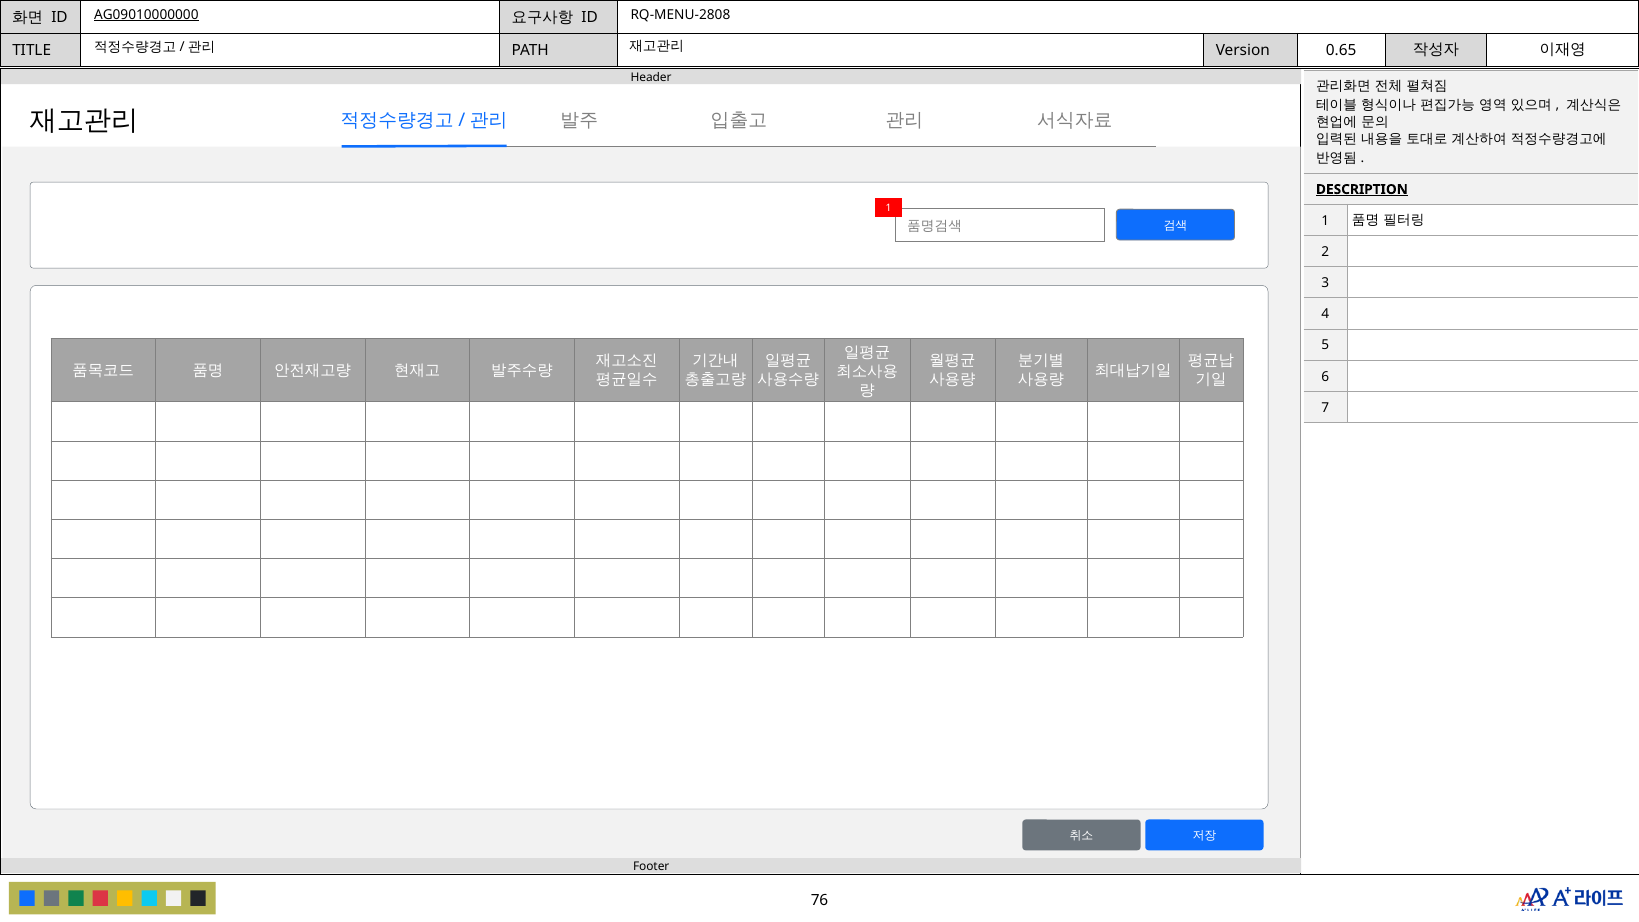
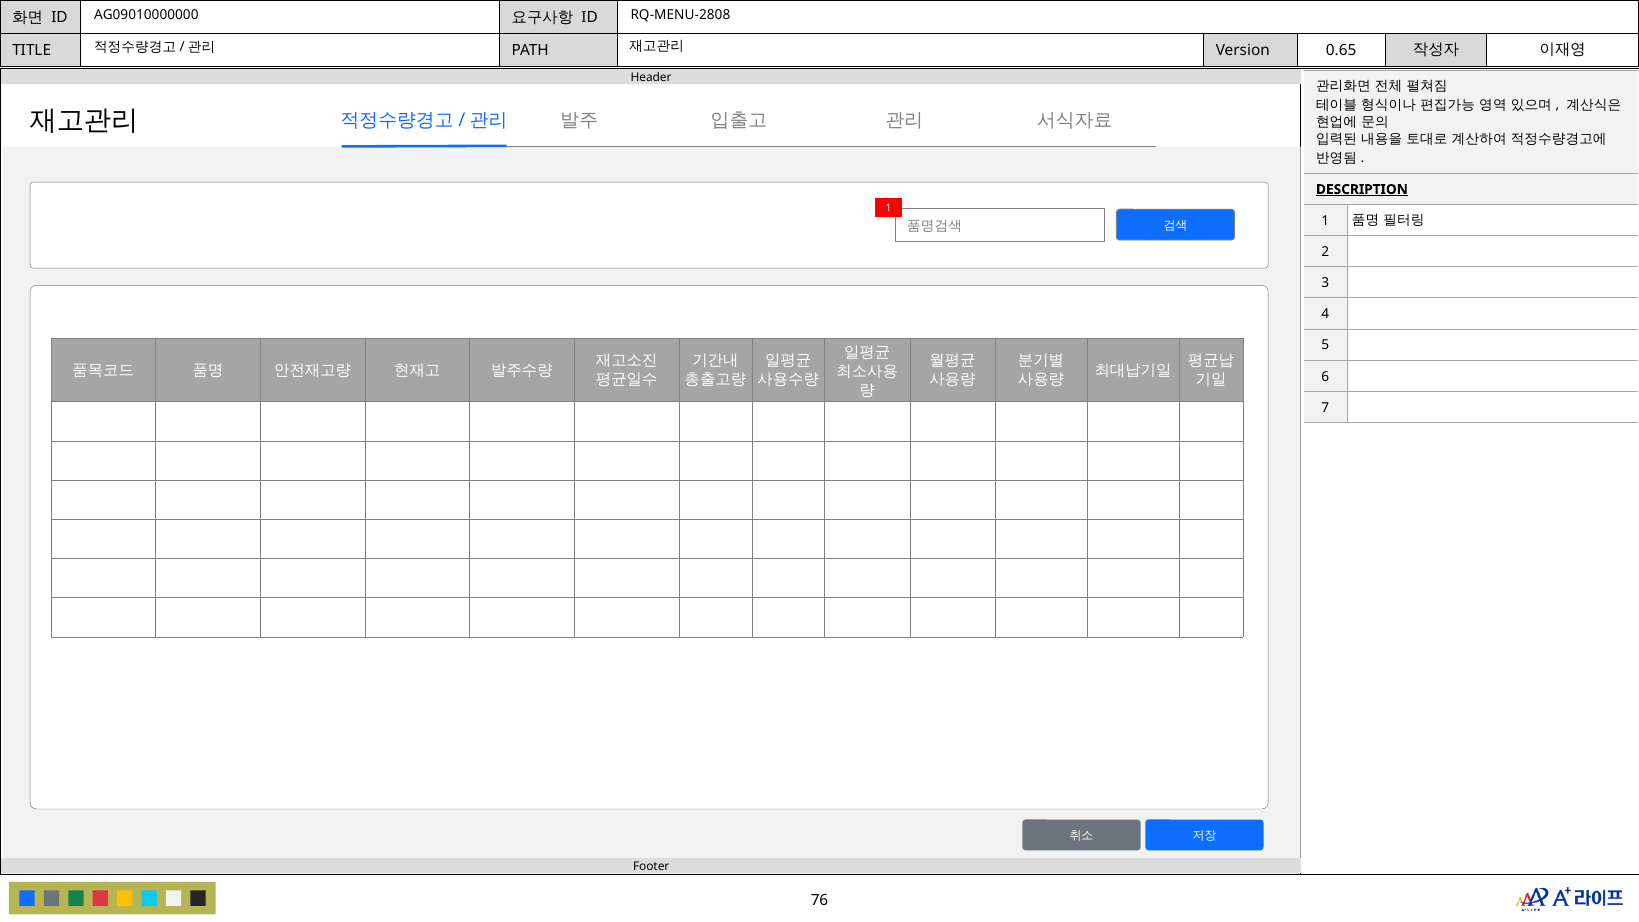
AG09010000000 underline: present -> none (146, 15)
